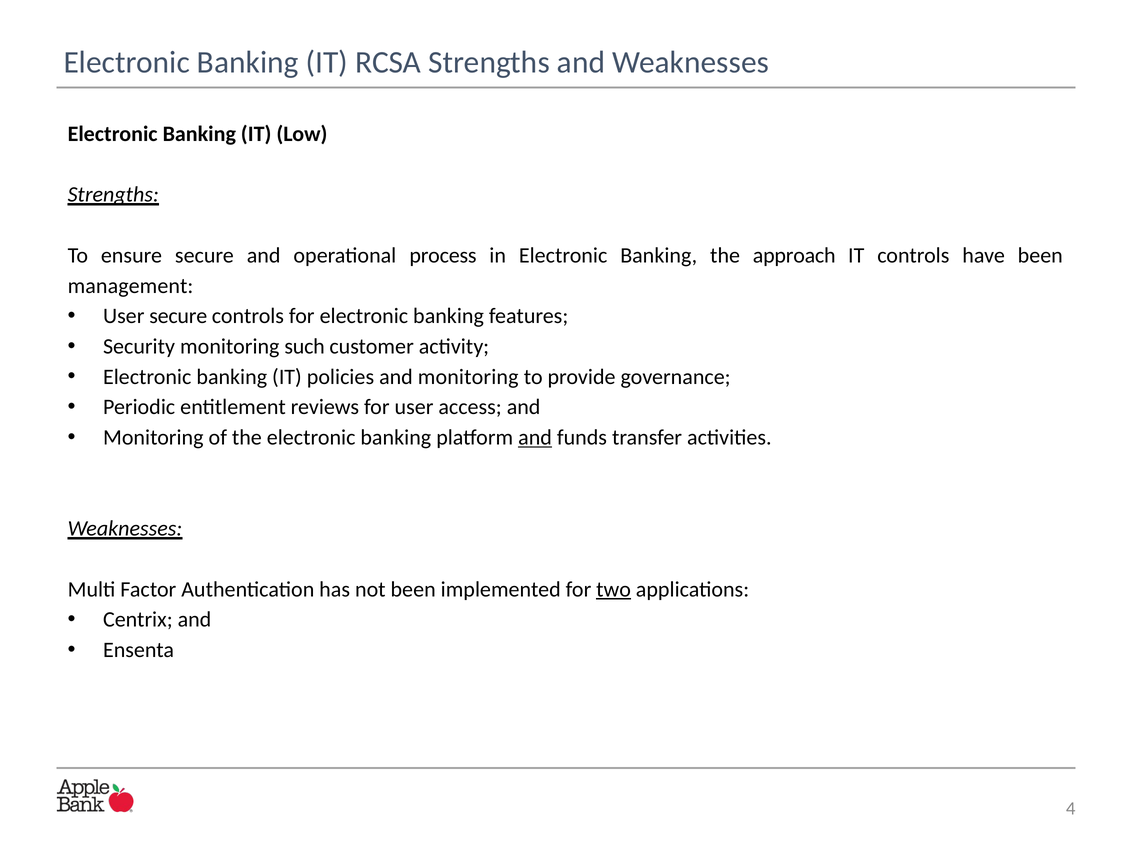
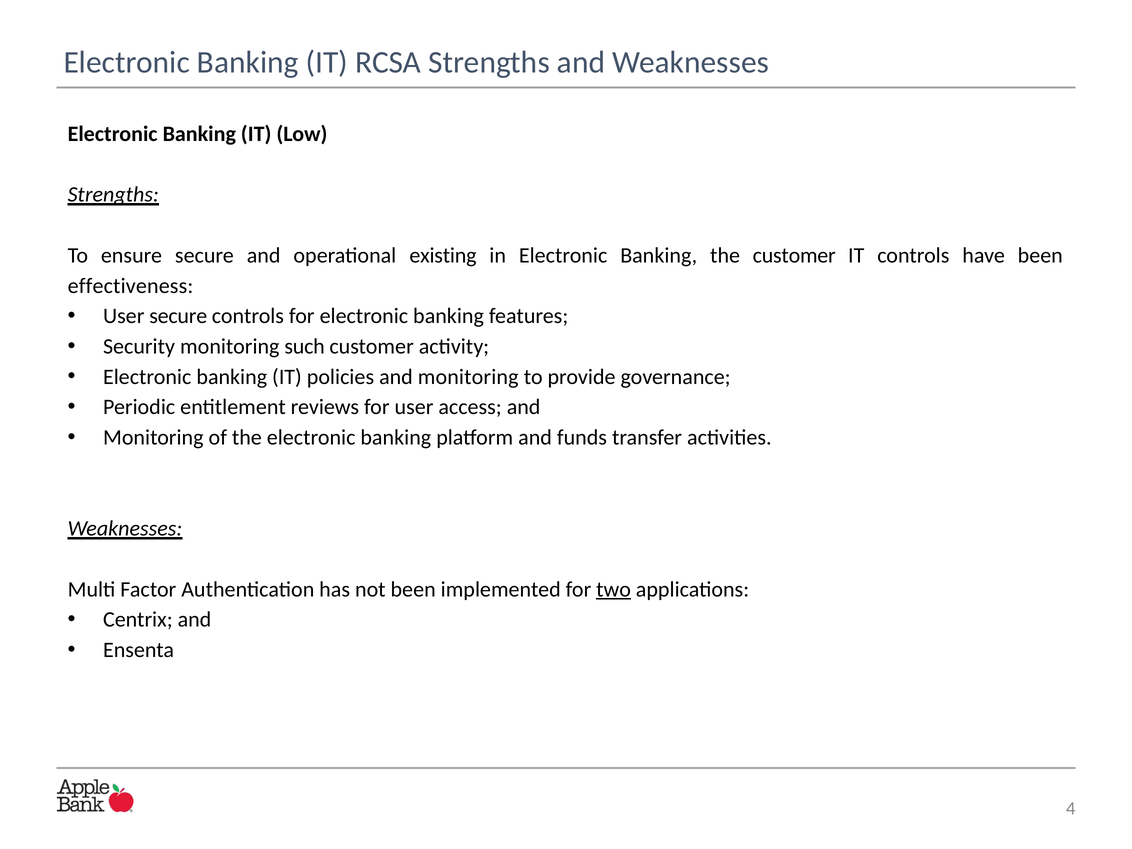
process: process -> existing (443, 255)
the approach: approach -> customer (794, 255)
management: management -> effectiveness (130, 286)
and underline: present -> none (535, 438)
